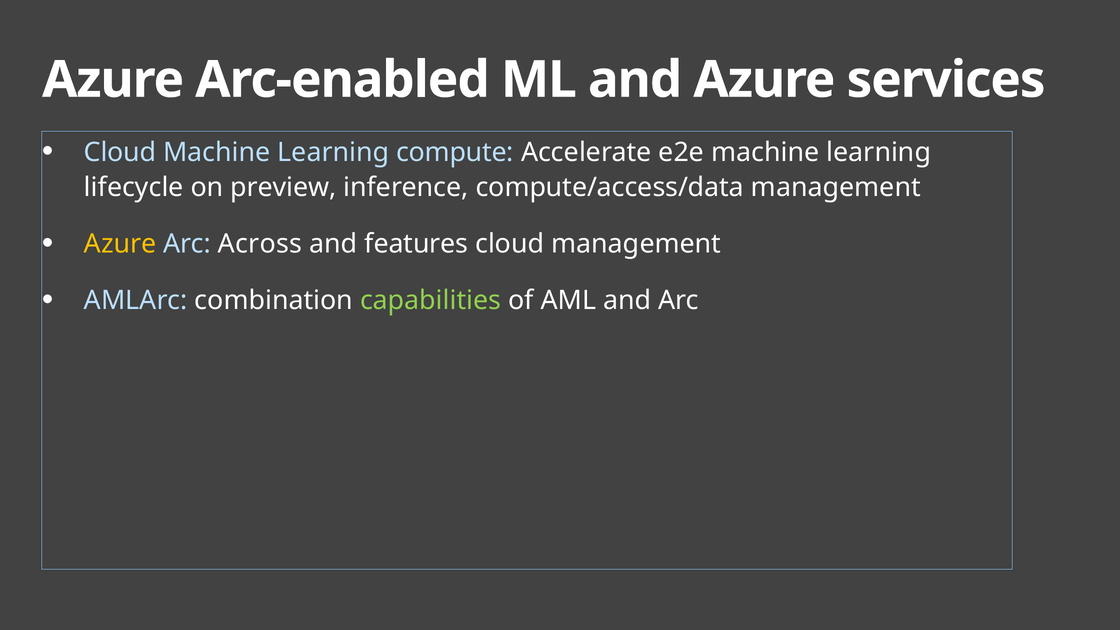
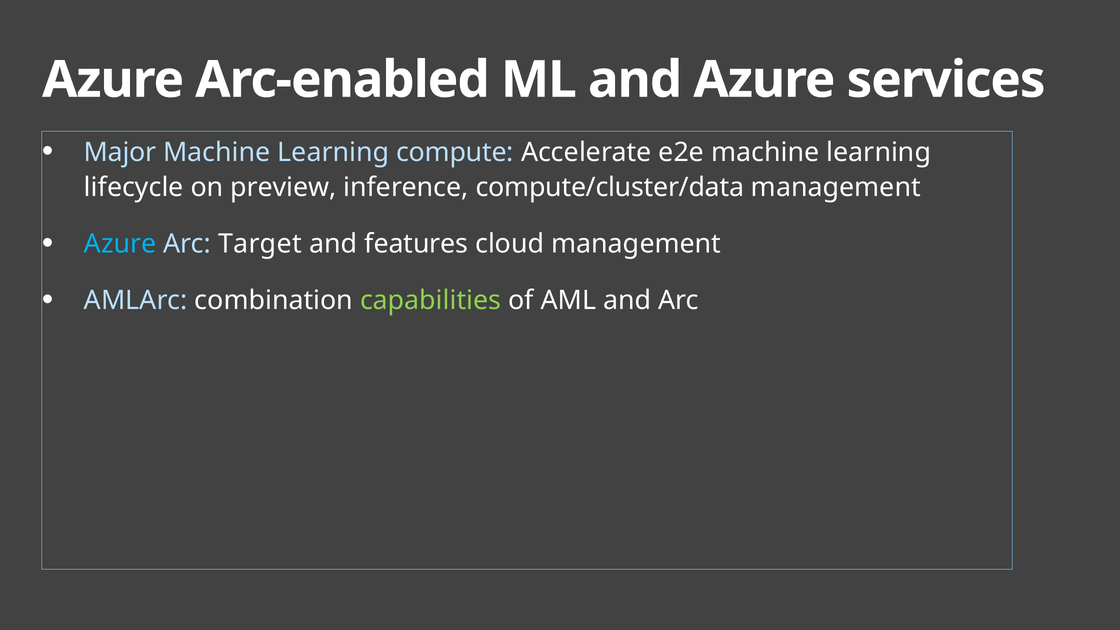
Cloud: Cloud -> Major (120, 152)
compute/access/data: compute/access/data -> compute/cluster/data (610, 188)
Azure colour: yellow -> light blue (120, 244)
Across: Across -> Target (260, 244)
